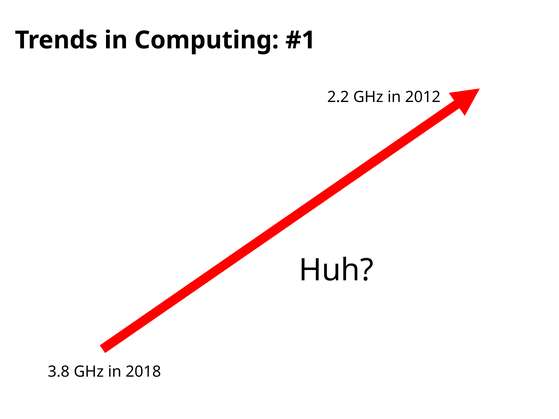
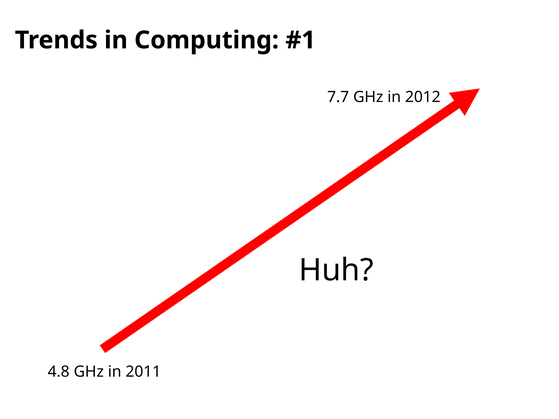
2.2: 2.2 -> 7.7 (338, 97)
3.8: 3.8 -> 4.8 (59, 372)
2018: 2018 -> 2011 (143, 372)
